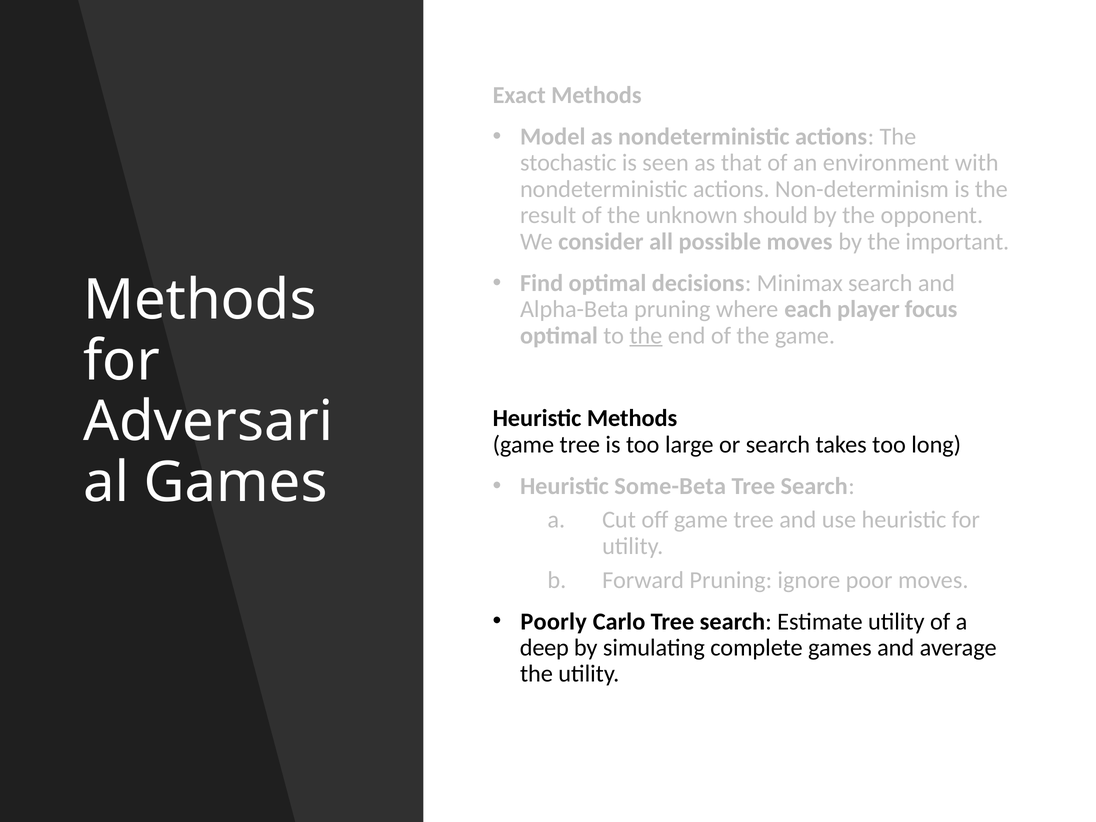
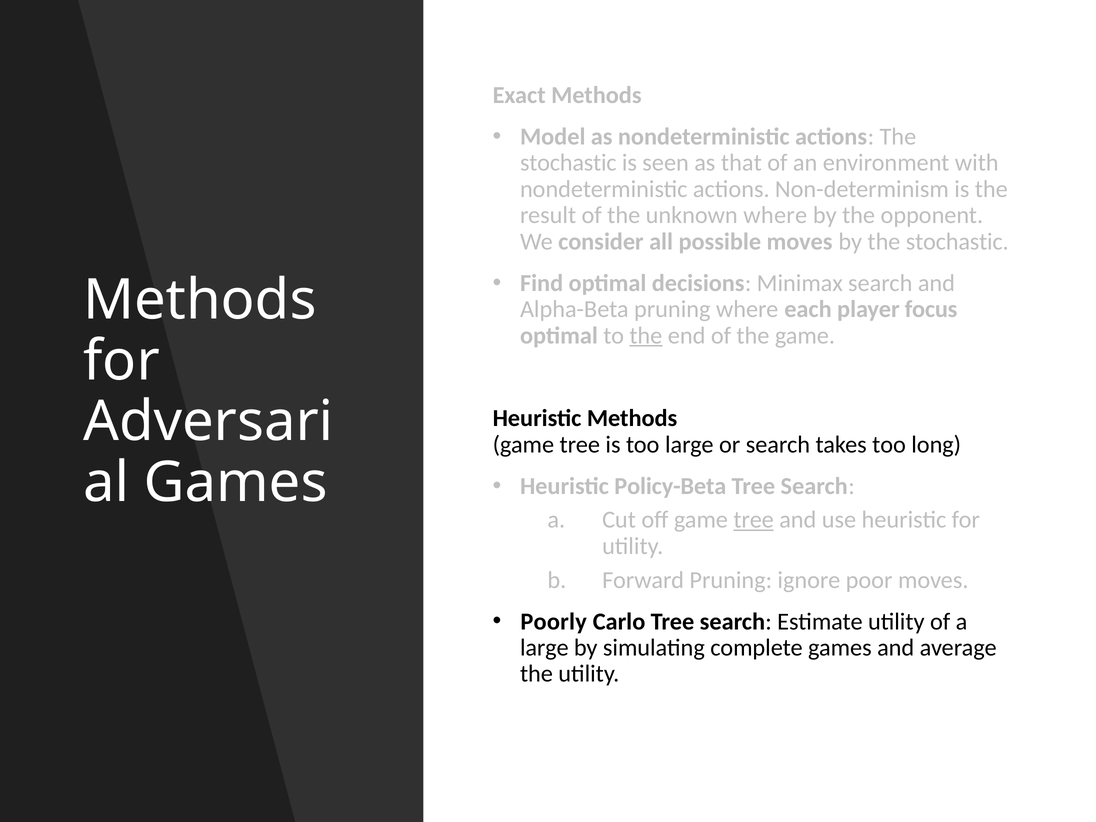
unknown should: should -> where (775, 215)
by the important: important -> stochastic (957, 242)
Some-Beta: Some-Beta -> Policy-Beta (670, 486)
tree underline: none -> present (754, 520)
deep: deep -> large (544, 648)
